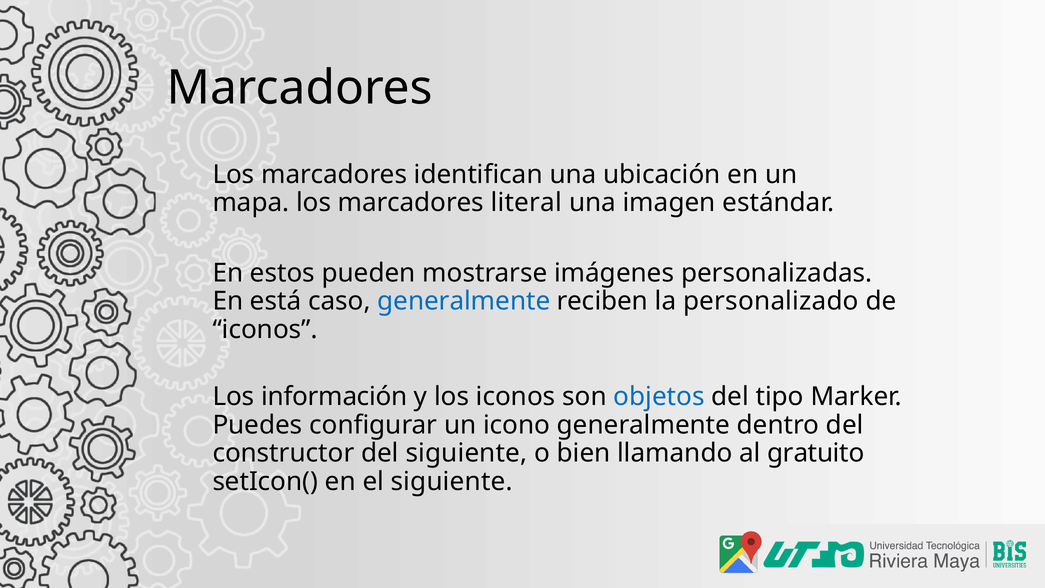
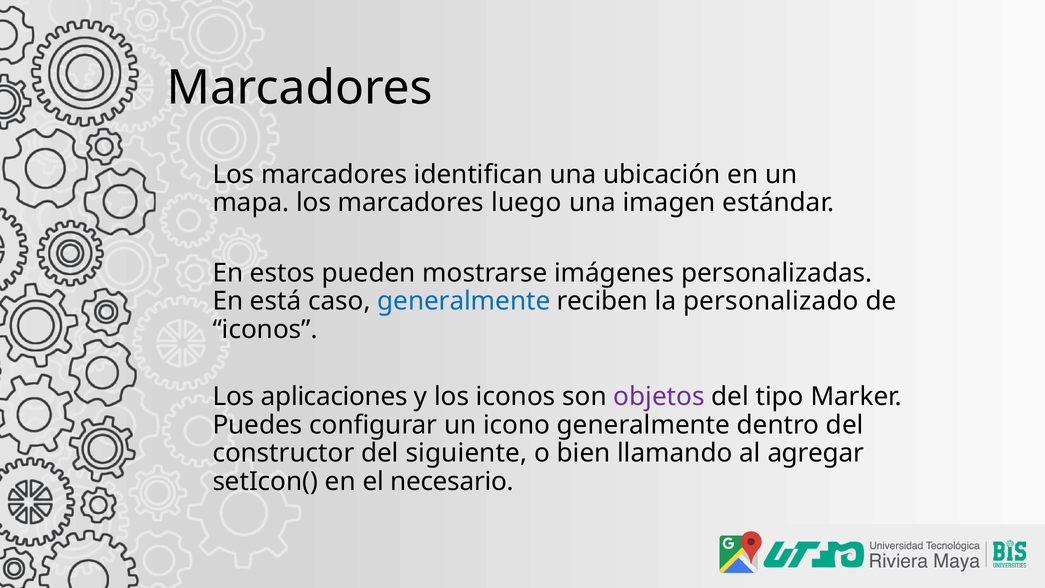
literal: literal -> luego (526, 203)
información: información -> aplicaciones (334, 397)
objetos colour: blue -> purple (659, 397)
gratuito: gratuito -> agregar (816, 453)
el siguiente: siguiente -> necesario (452, 481)
